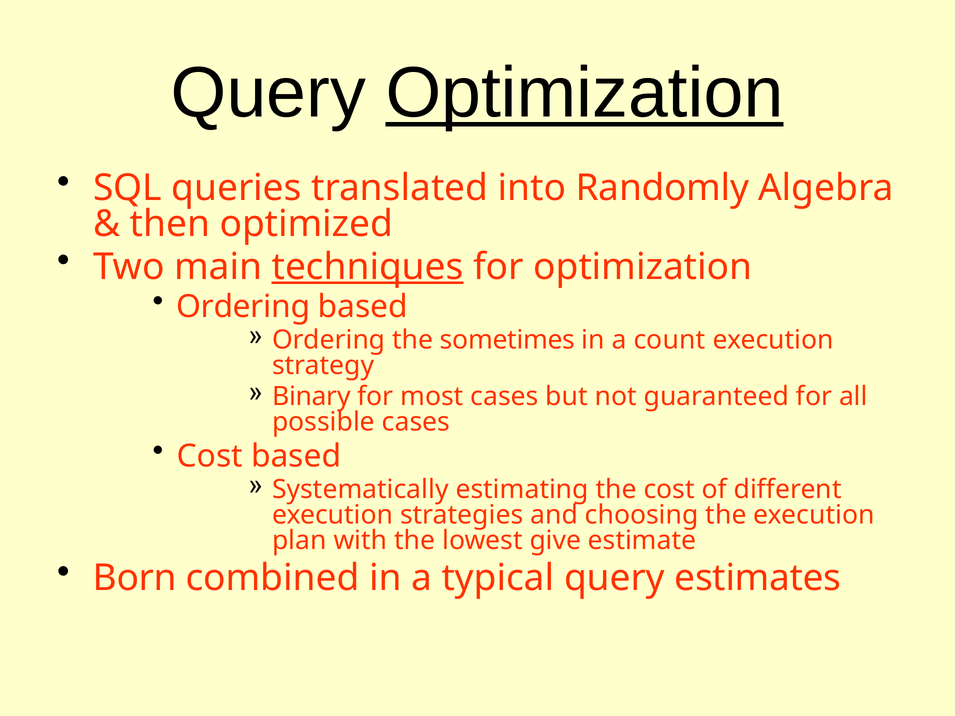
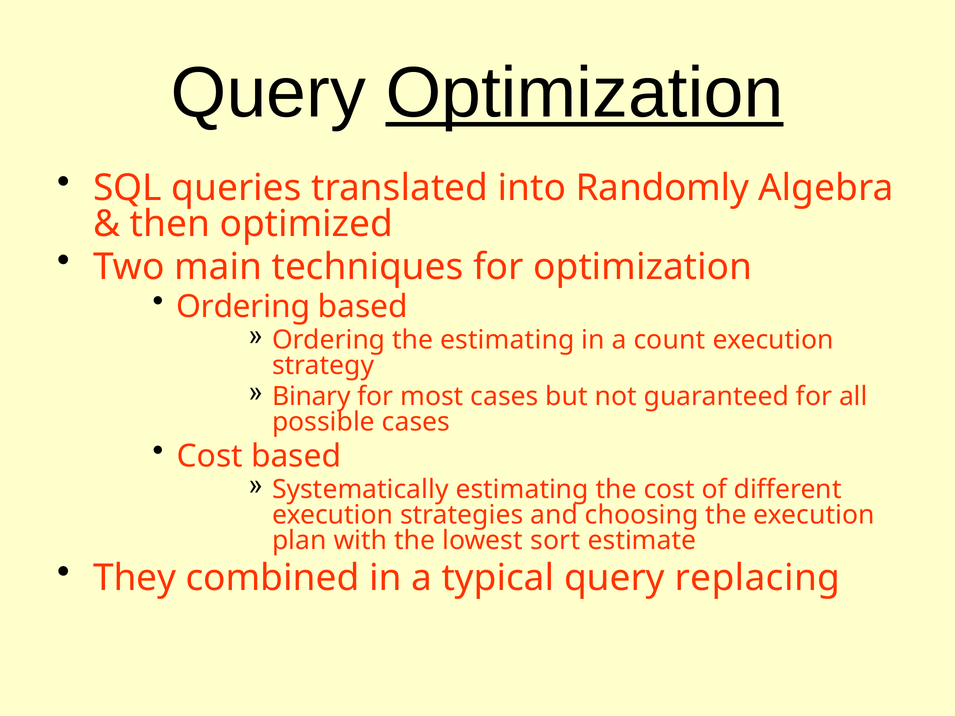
techniques underline: present -> none (368, 267)
the sometimes: sometimes -> estimating (507, 340)
give: give -> sort (555, 541)
Born: Born -> They (135, 578)
estimates: estimates -> replacing (757, 578)
